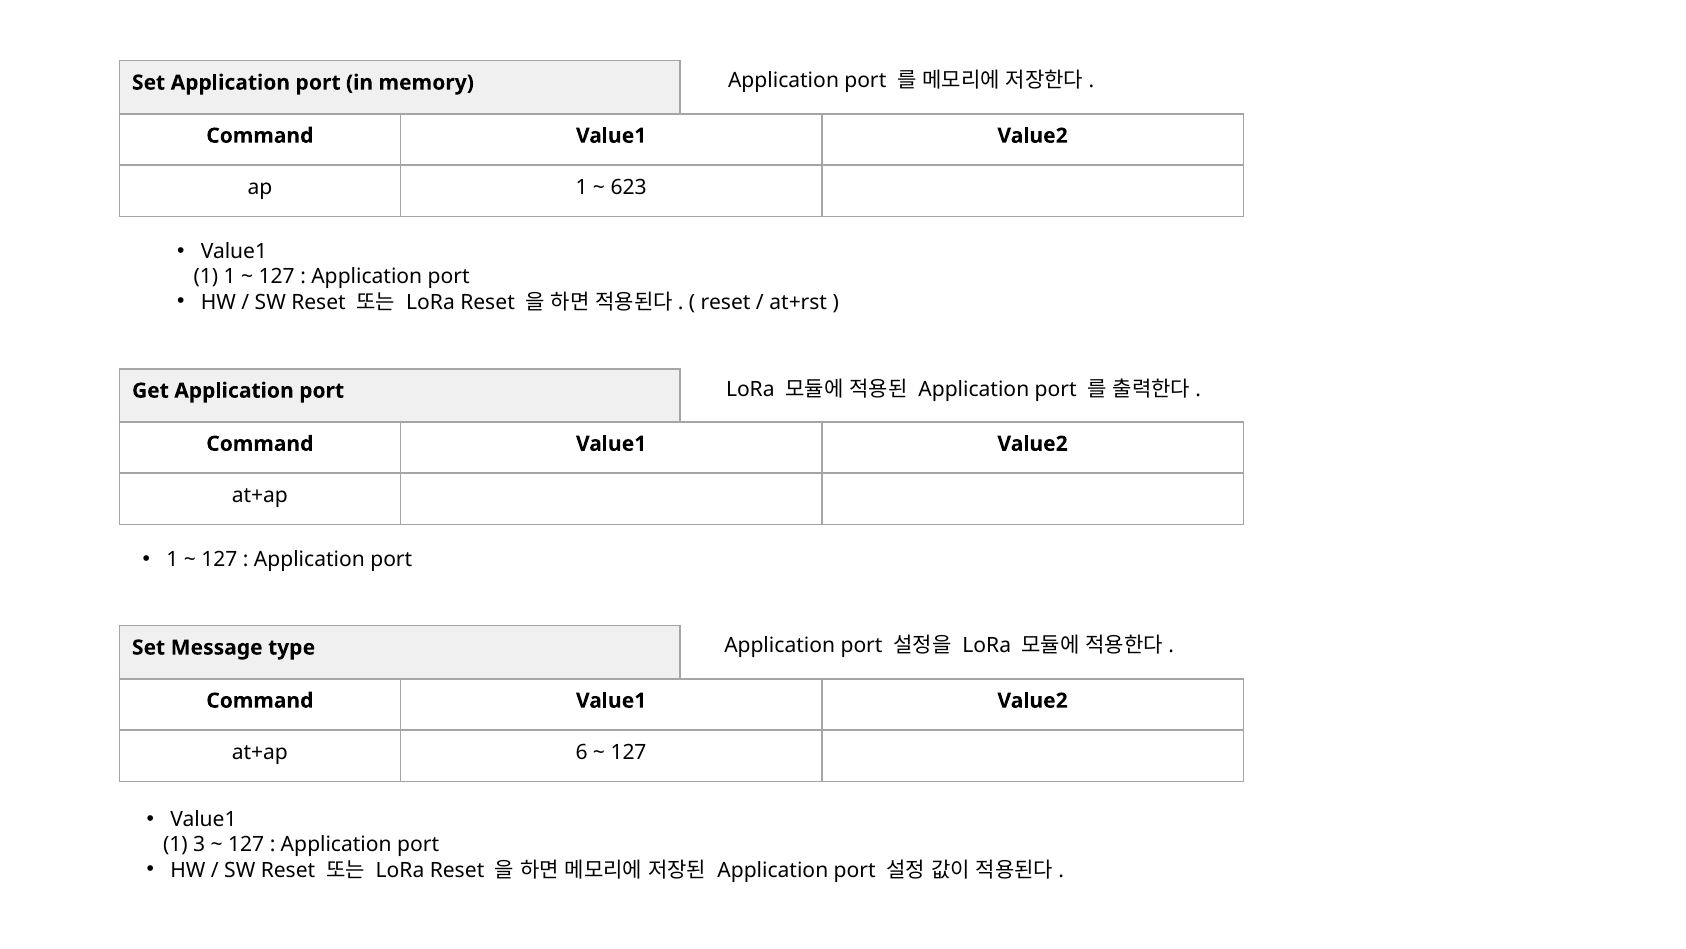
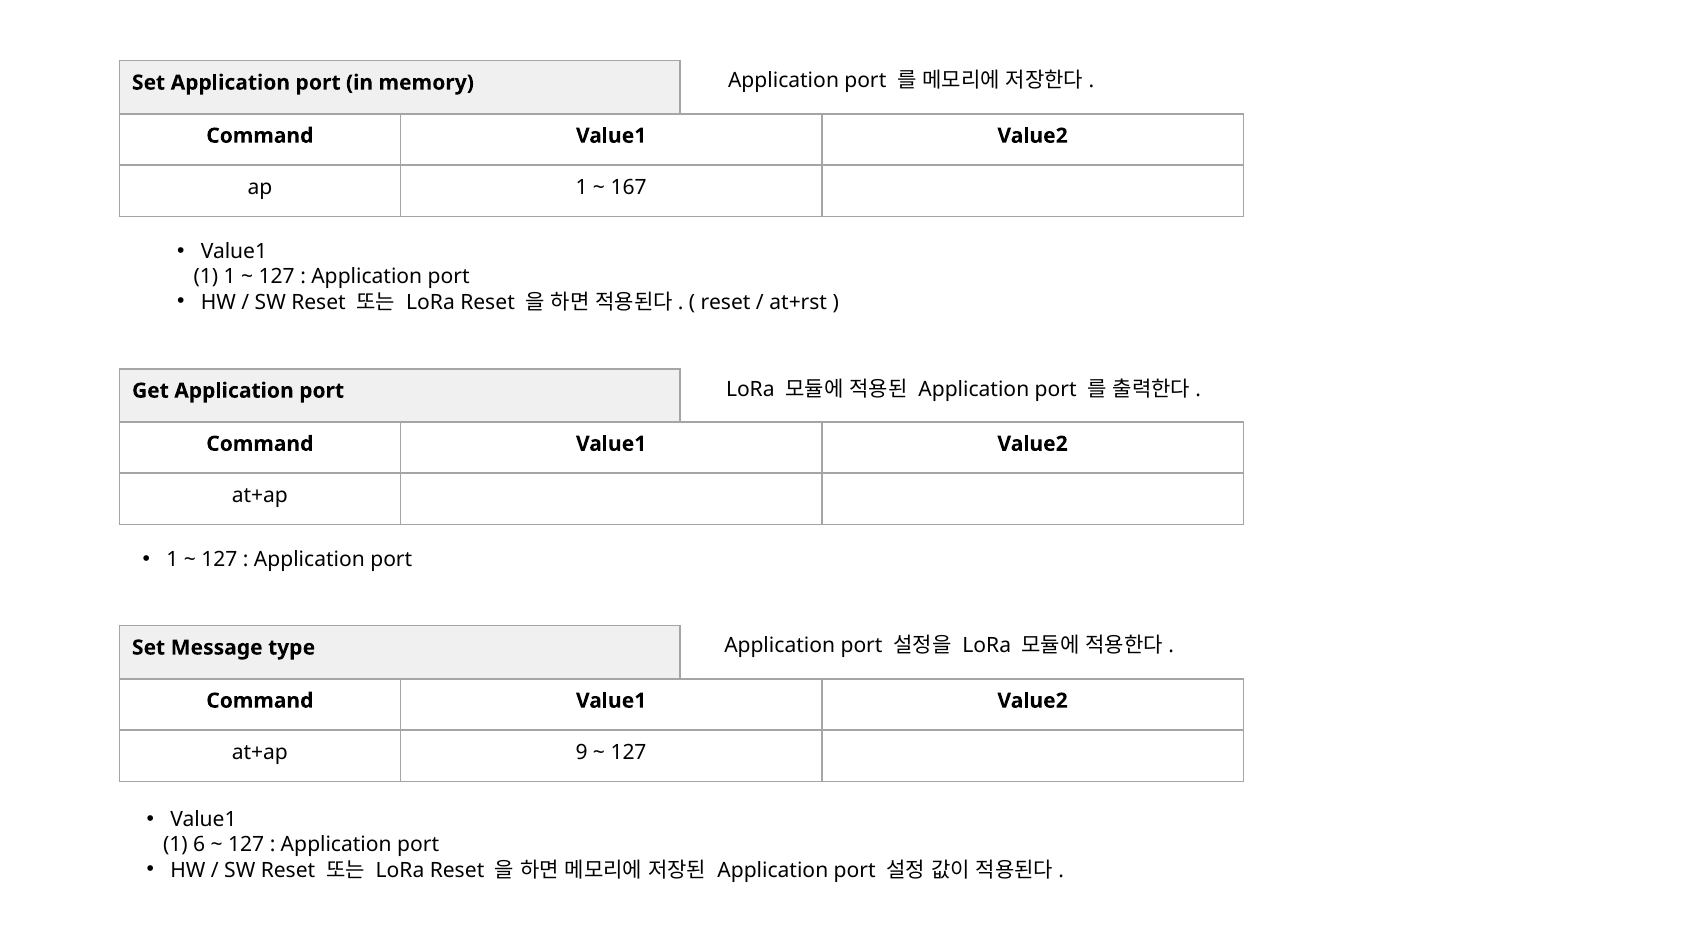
623: 623 -> 167 (629, 187)
6: 6 -> 9 (582, 752)
3: 3 -> 6 (199, 844)
